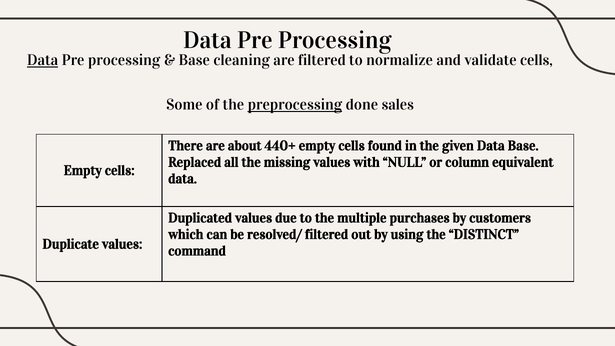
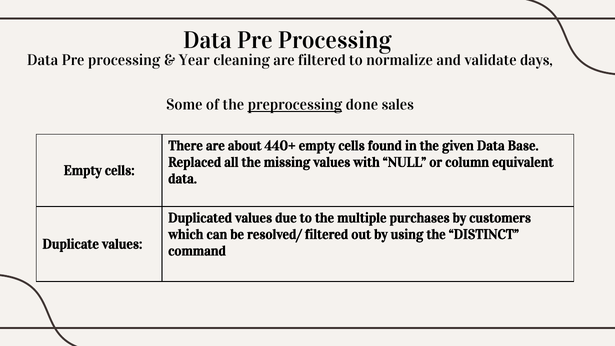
Data underline: present -> none (43, 60)
Base: Base -> Year (194, 60)
validate cells: cells -> days (536, 60)
